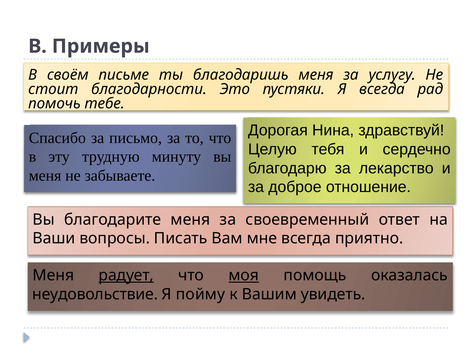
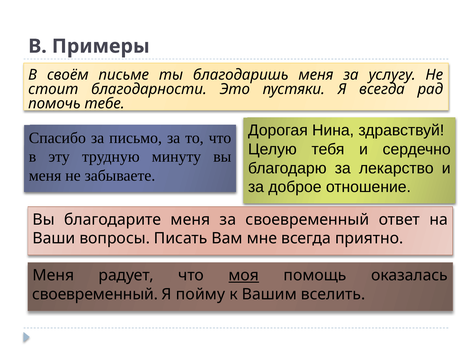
радует underline: present -> none (126, 275)
неудовольствие: неудовольствие -> своевременный (95, 294)
увидеть: увидеть -> вселить (333, 294)
